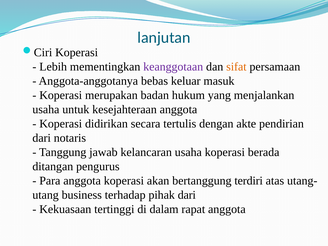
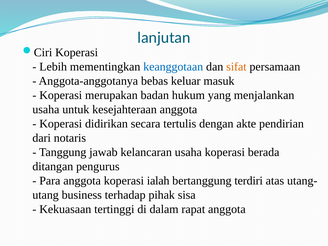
keanggotaan colour: purple -> blue (173, 67)
akan: akan -> ialah (158, 181)
pihak dari: dari -> sisa (187, 195)
